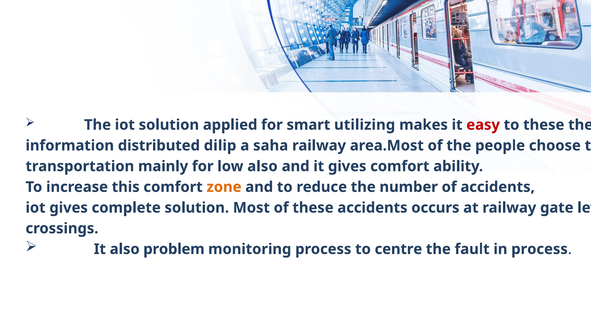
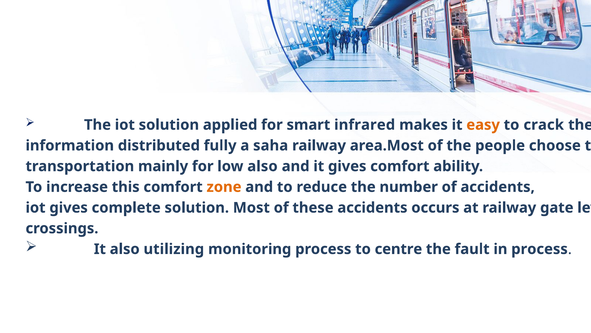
utilizing: utilizing -> infrared (365, 125)
easy colour: red -> orange (483, 125)
to these: these -> crack (544, 125)
dilip: dilip -> fully (220, 145)
problem: problem -> utilizing (174, 249)
